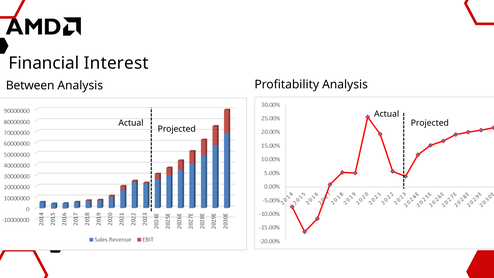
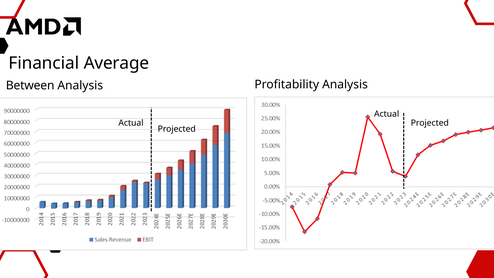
Interest: Interest -> Average (116, 63)
